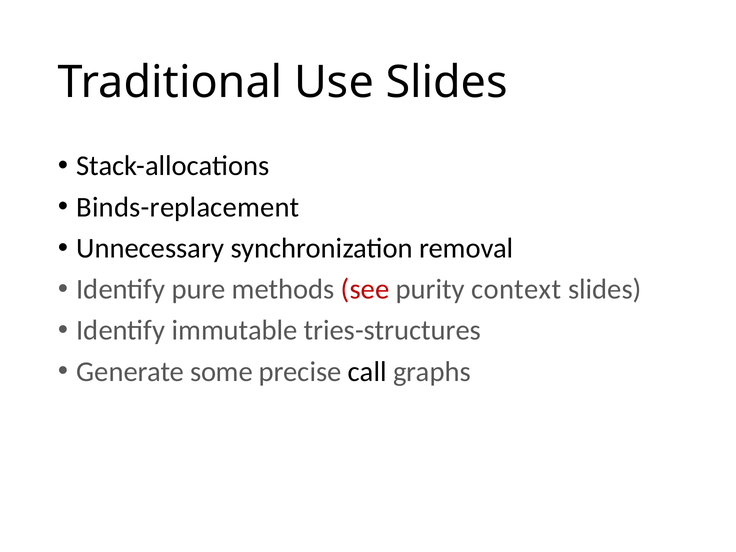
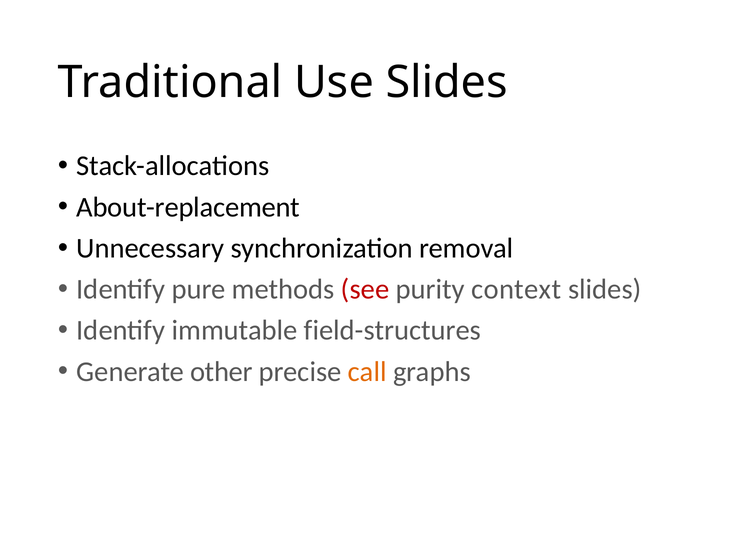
Binds-replacement: Binds-replacement -> About-replacement (188, 207)
tries-structures: tries-structures -> field-structures (393, 331)
some: some -> other (222, 372)
call colour: black -> orange (367, 372)
